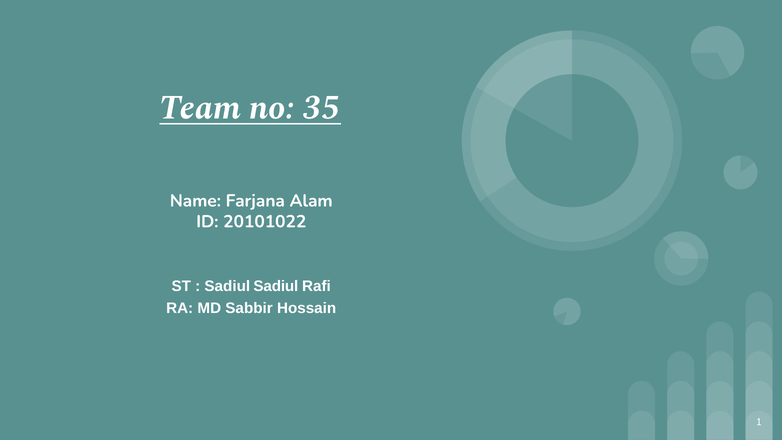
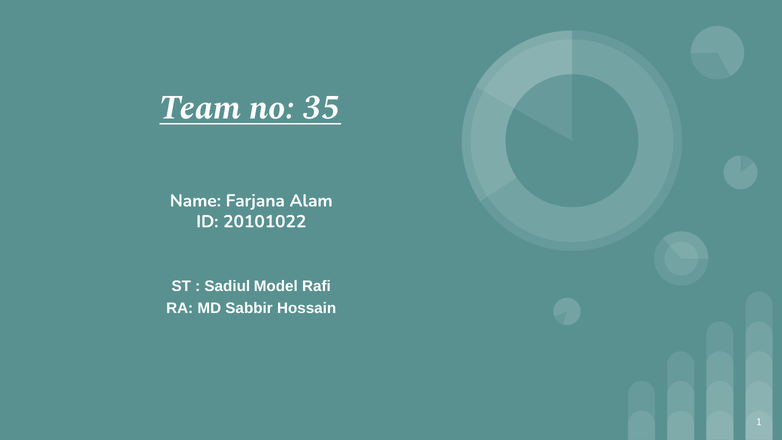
Sadiul Sadiul: Sadiul -> Model (276, 286)
